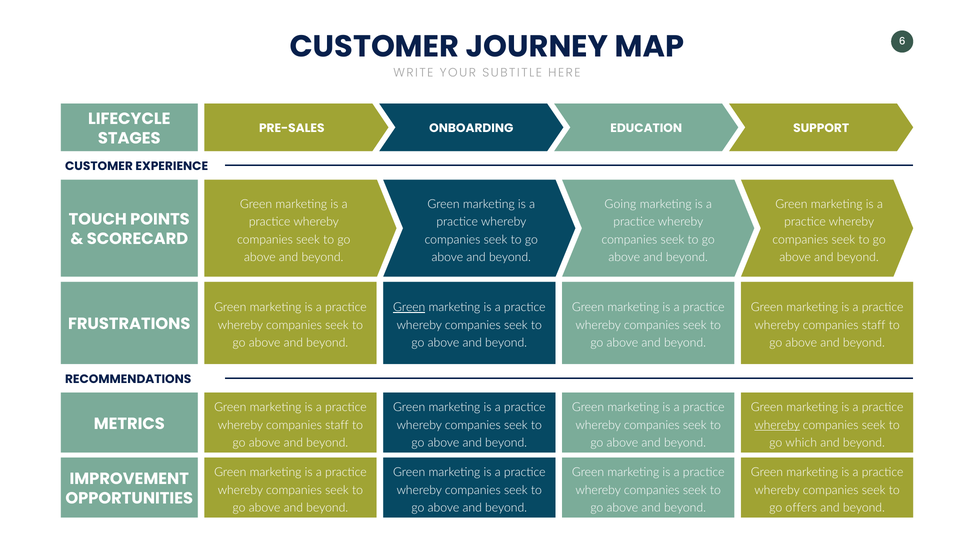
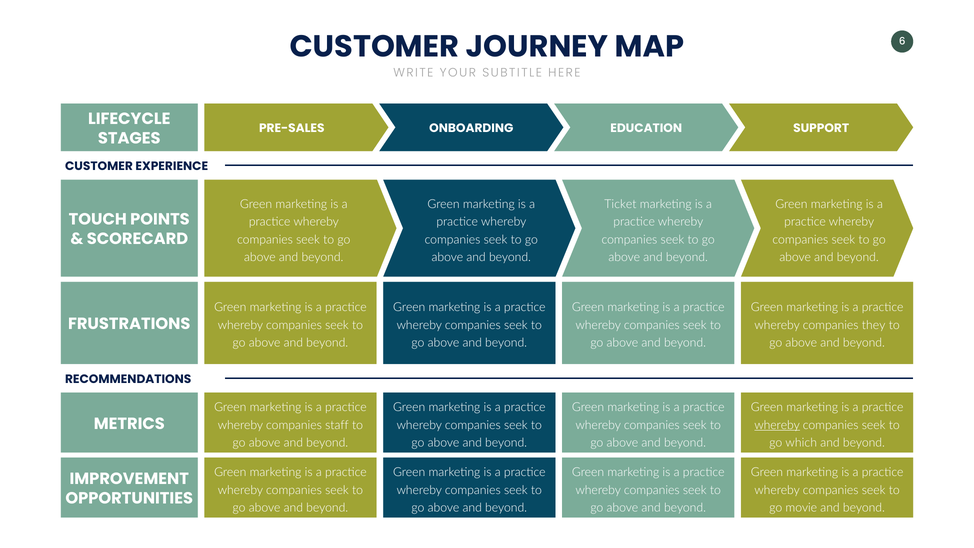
Going: Going -> Ticket (620, 204)
Green underline: present -> none (409, 307)
staff: staff -> they (874, 325)
offers: offers -> movie (801, 508)
